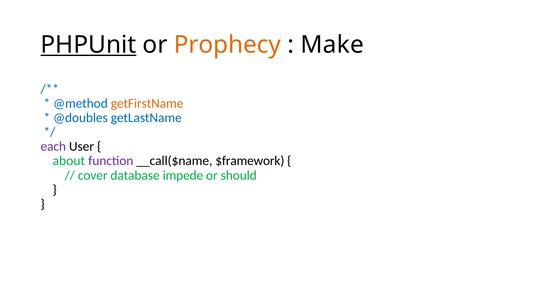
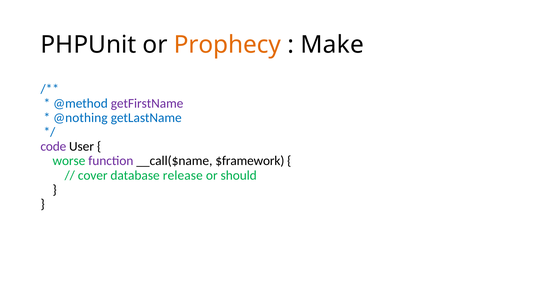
PHPUnit underline: present -> none (88, 45)
getFirstName colour: orange -> purple (147, 103)
@doubles: @doubles -> @nothing (80, 118)
each: each -> code (53, 146)
about: about -> worse (69, 161)
impede: impede -> release (183, 175)
